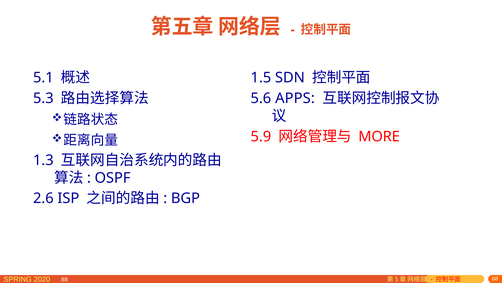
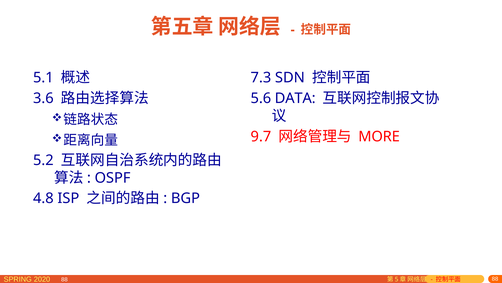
1.5: 1.5 -> 7.3 (261, 78)
5.3: 5.3 -> 3.6 (43, 98)
APPS: APPS -> DATA (295, 98)
5.9: 5.9 -> 9.7 (261, 136)
1.3: 1.3 -> 5.2 (43, 160)
2.6: 2.6 -> 4.8 (43, 198)
